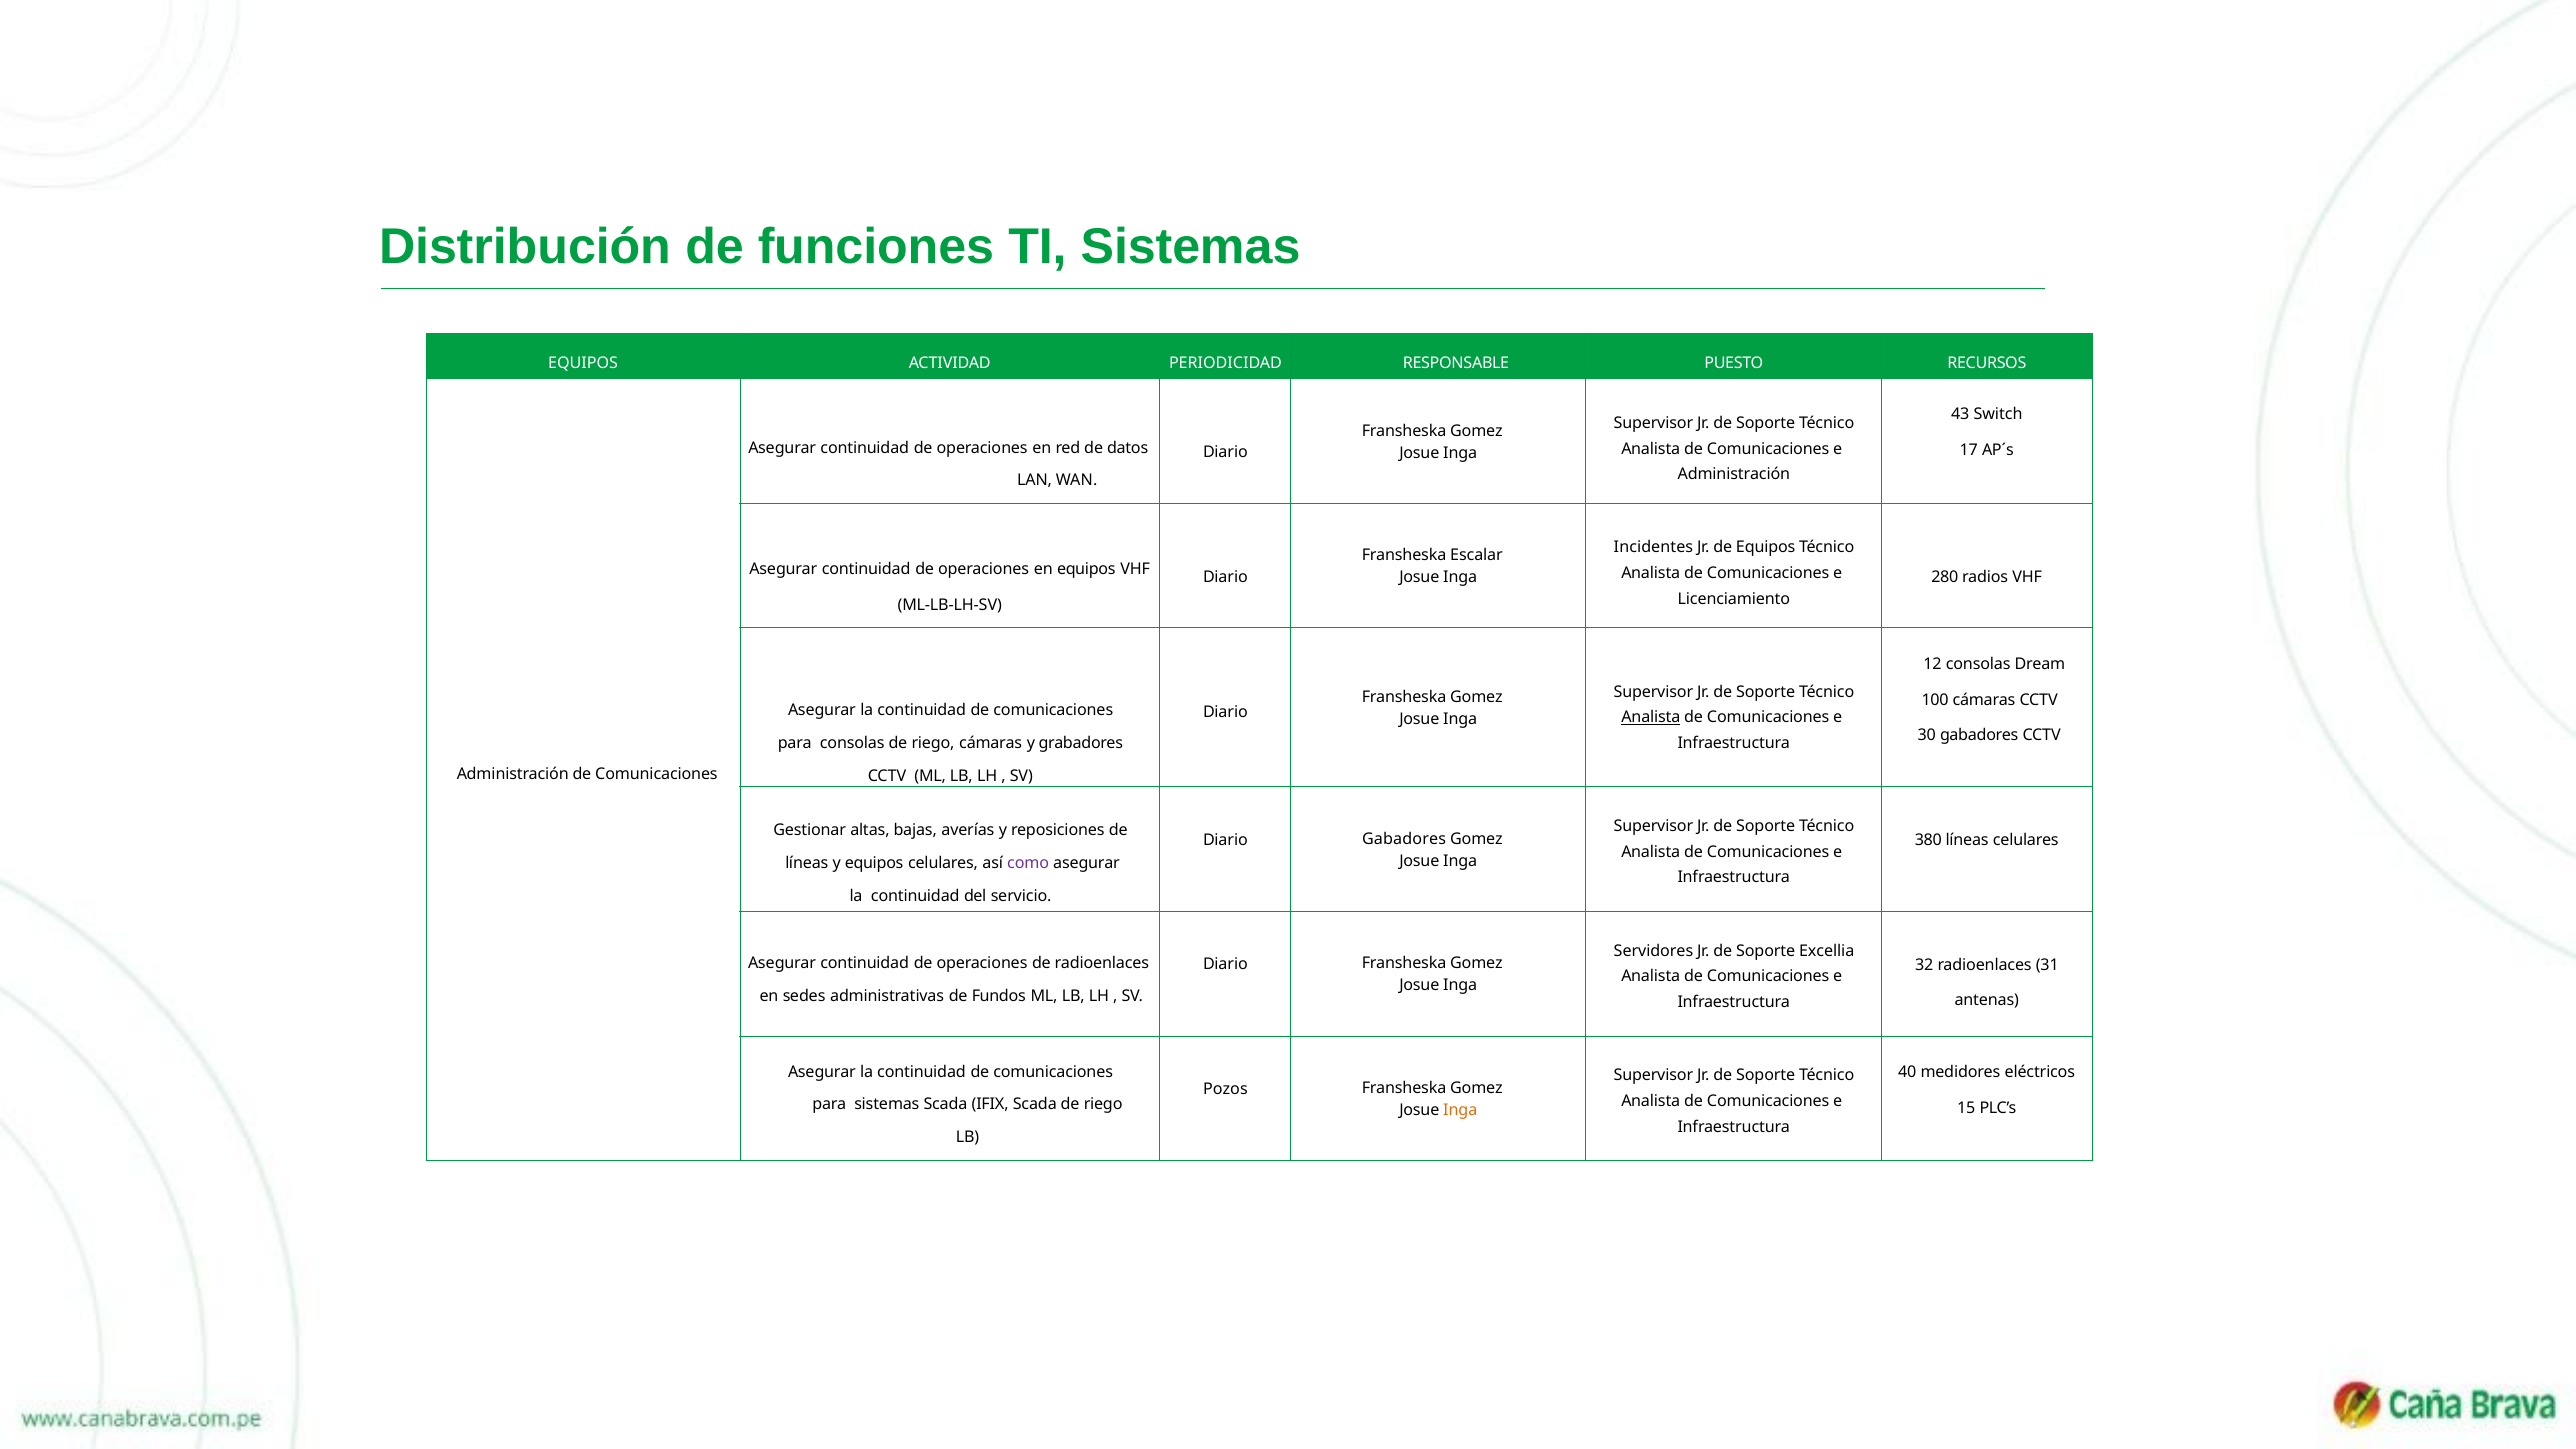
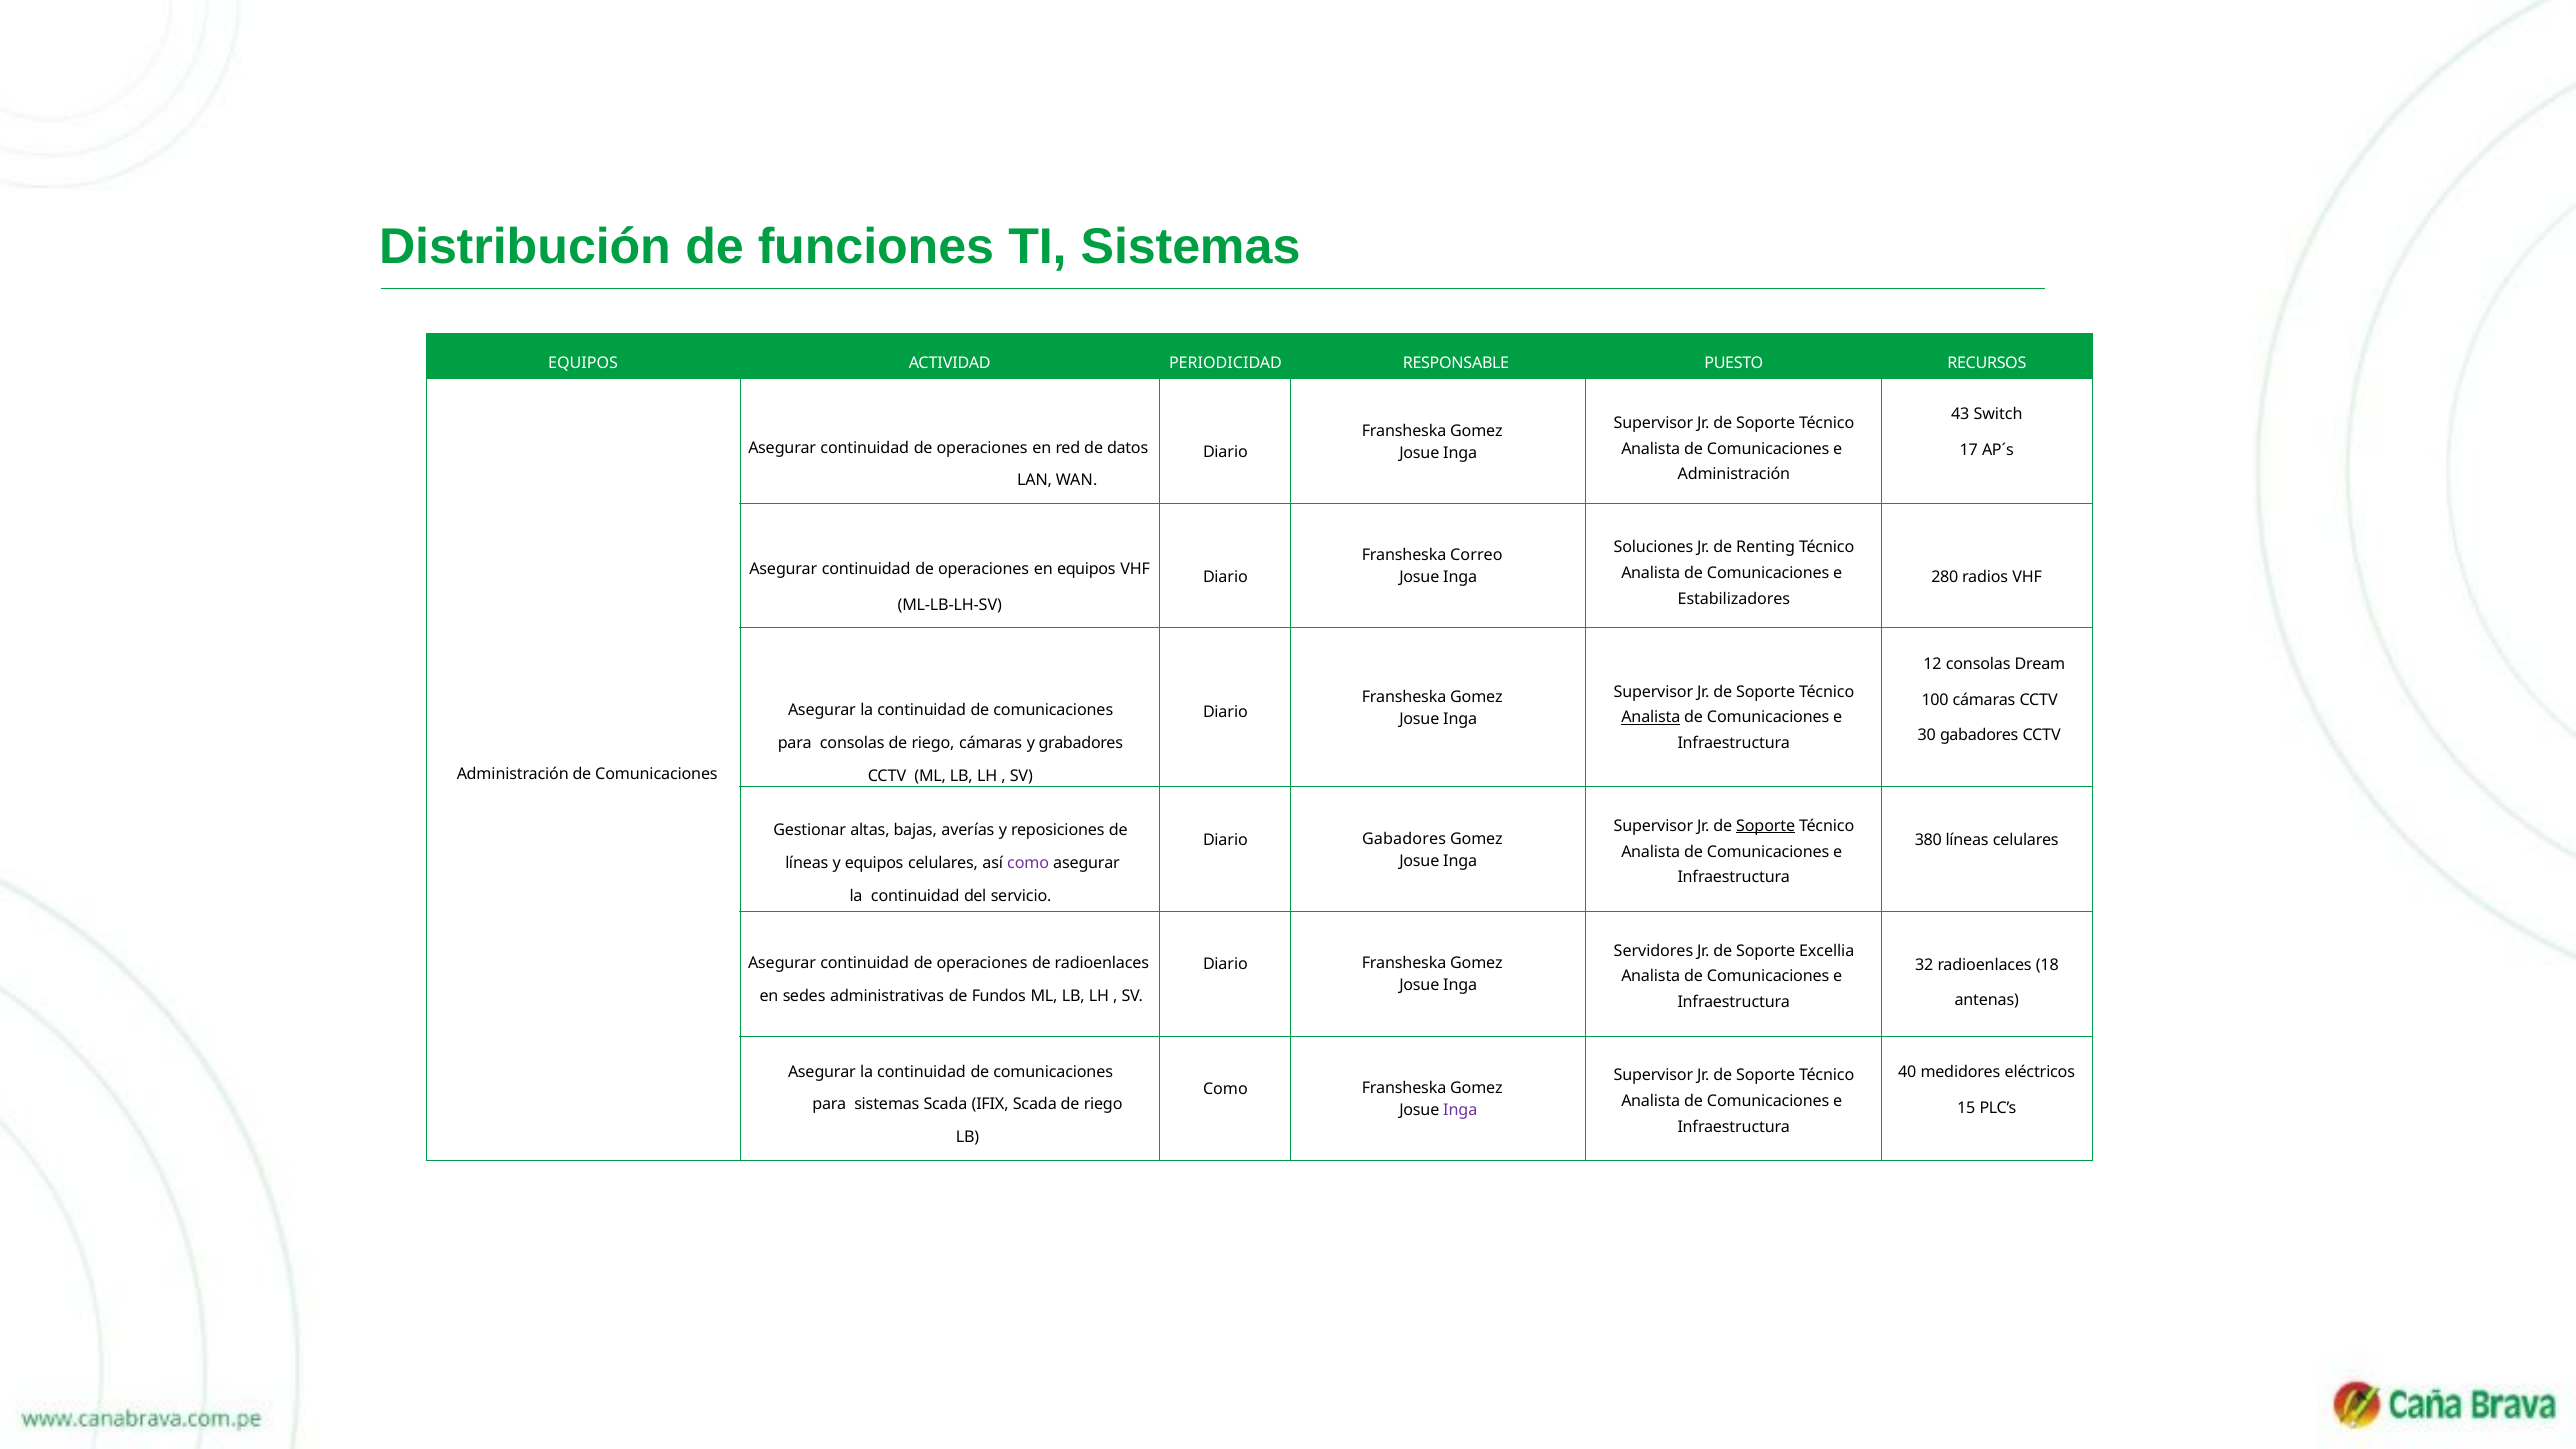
Incidentes: Incidentes -> Soluciones (1654, 548)
de Equipos: Equipos -> Renting (1766, 548)
Escalar: Escalar -> Correo (1476, 556)
Licenciamiento: Licenciamiento -> Estabilizadores (1734, 599)
Soporte underline: none -> present (1766, 826)
31: 31 -> 18 (2047, 965)
Pozos: Pozos -> Como (1225, 1089)
Inga colour: orange -> purple (1460, 1110)
